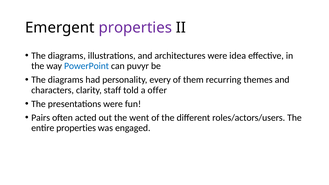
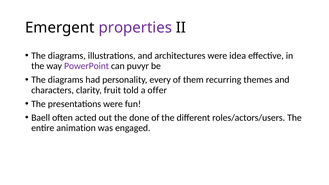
PowerPoint colour: blue -> purple (87, 66)
staff: staff -> fruit (112, 90)
Pairs: Pairs -> Baell (41, 118)
went: went -> done (139, 118)
entire properties: properties -> animation (76, 128)
